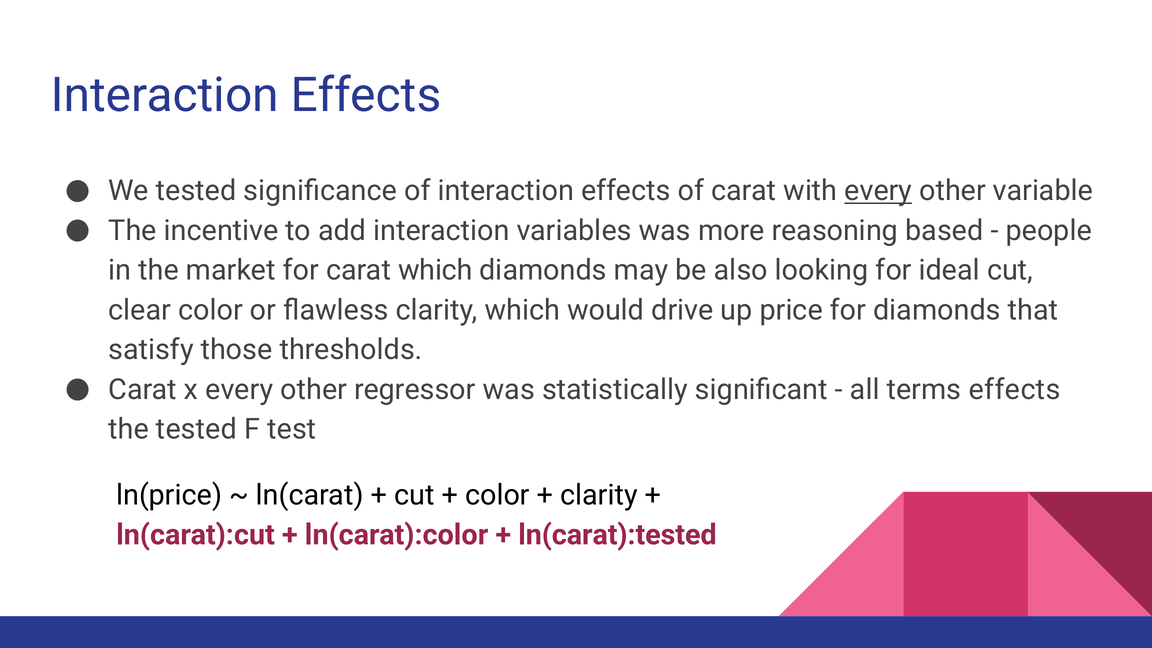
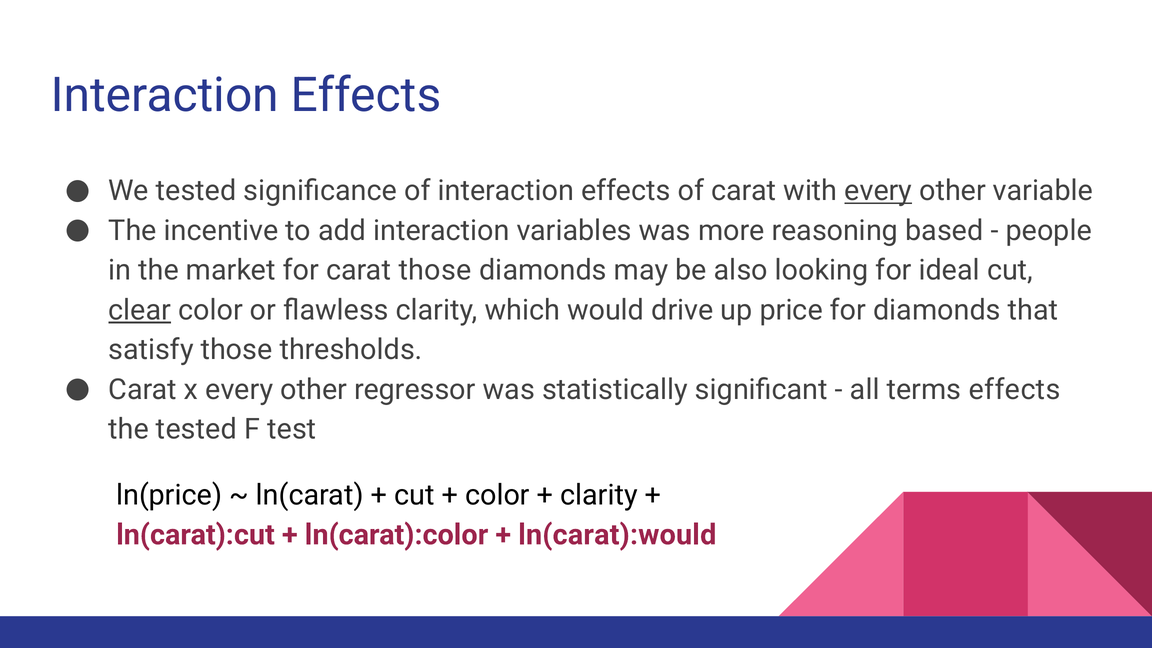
carat which: which -> those (435, 270)
clear underline: none -> present (140, 310)
ln(carat):tested: ln(carat):tested -> ln(carat):would (617, 535)
